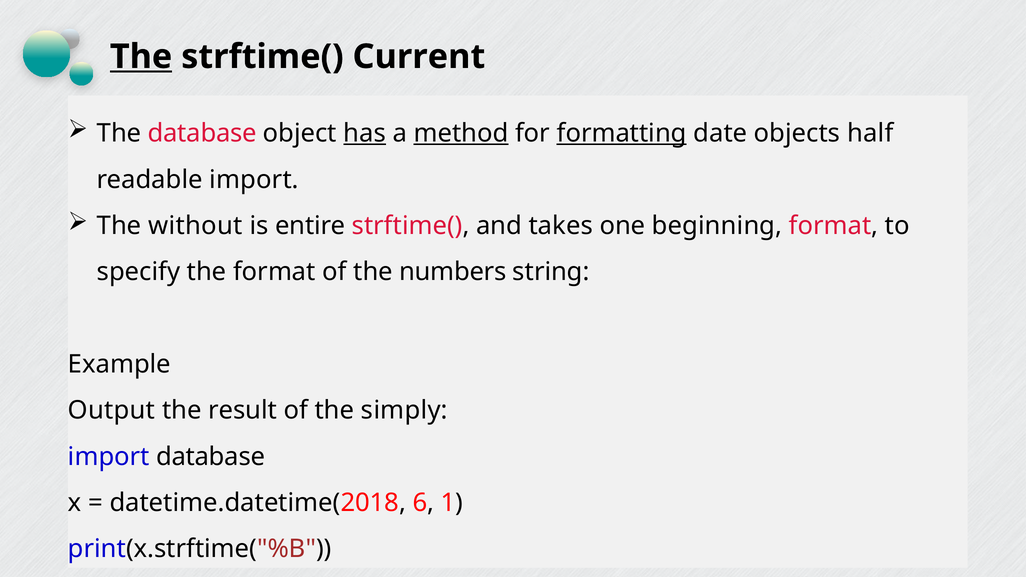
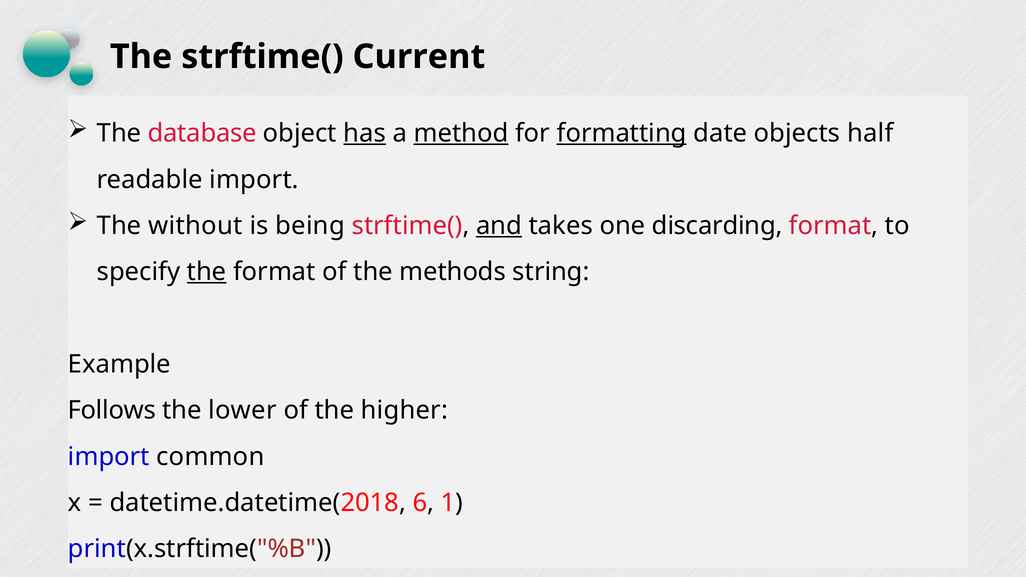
The underline: present -> none (141, 57)
entire: entire -> being (310, 226)
and underline: none -> present (499, 226)
beginning: beginning -> discarding (717, 226)
the underline: none -> present (207, 272)
numbers: numbers -> methods (453, 272)
Output: Output -> Follows (112, 410)
result: result -> lower (242, 410)
simply: simply -> higher (404, 410)
import database: database -> common (210, 457)
